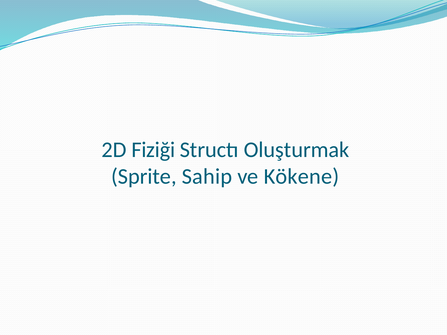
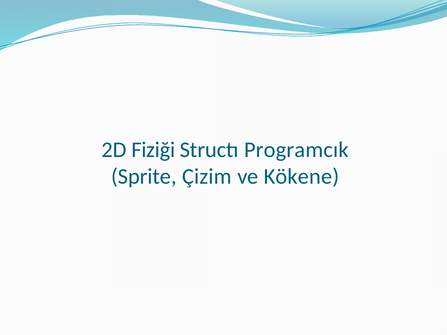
Oluşturmak: Oluşturmak -> Programcık (296, 150)
Sahip: Sahip -> Çizim (207, 177)
